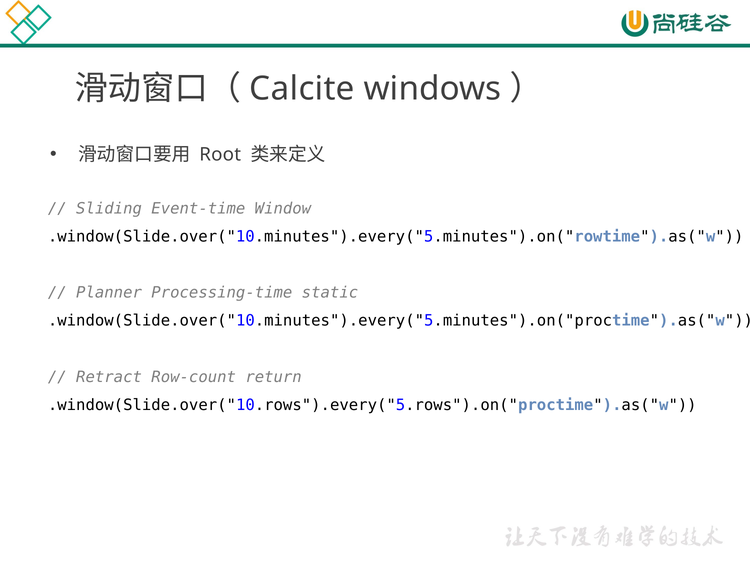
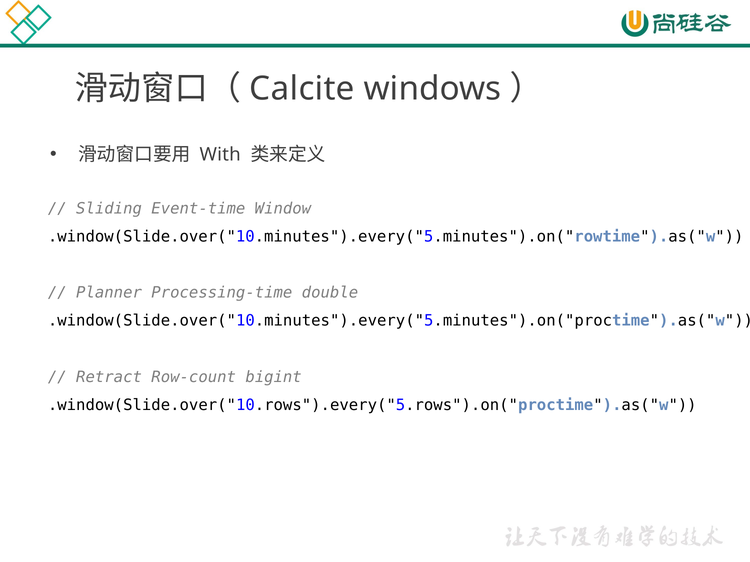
Root: Root -> With (220, 155)
static: static -> double (330, 293)
return: return -> bigint (274, 377)
